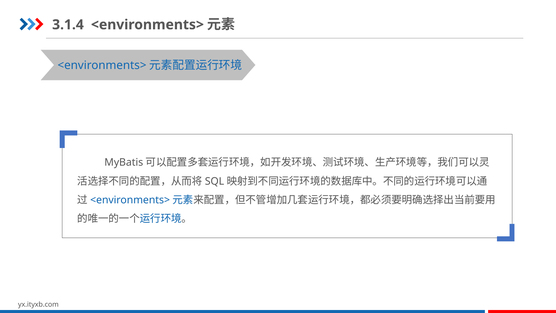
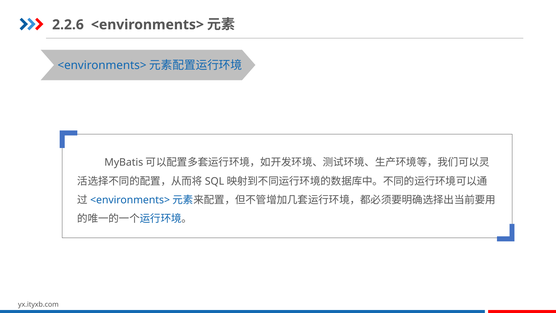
3.1.4: 3.1.4 -> 2.2.6 (68, 25)
